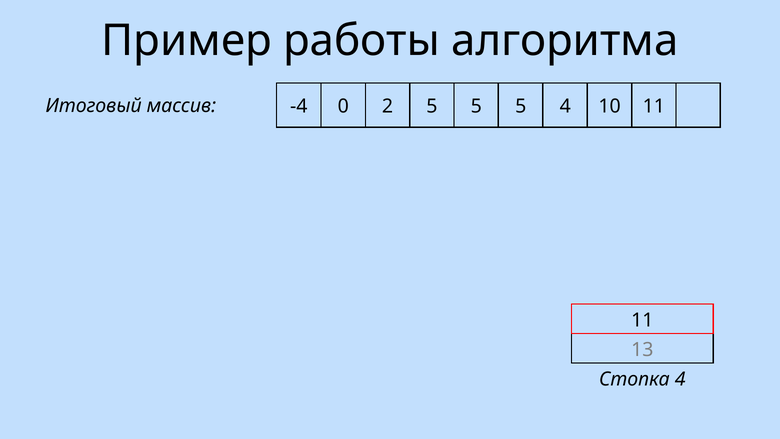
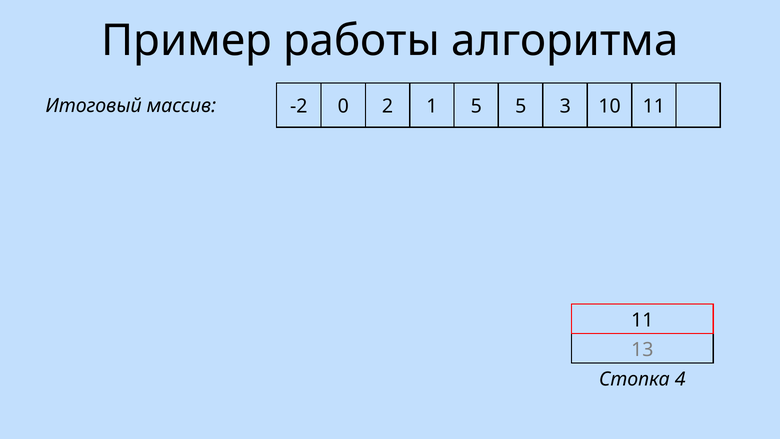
-4: -4 -> -2 (299, 106)
2 5: 5 -> 1 (432, 106)
5 4: 4 -> 3 (565, 106)
